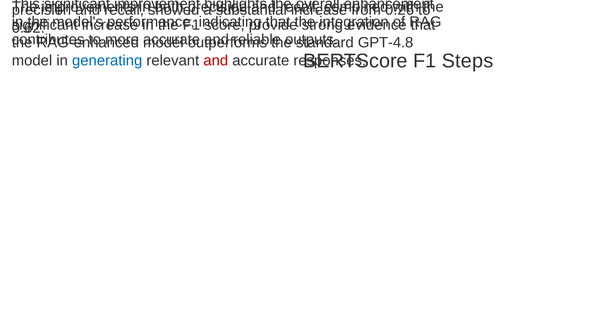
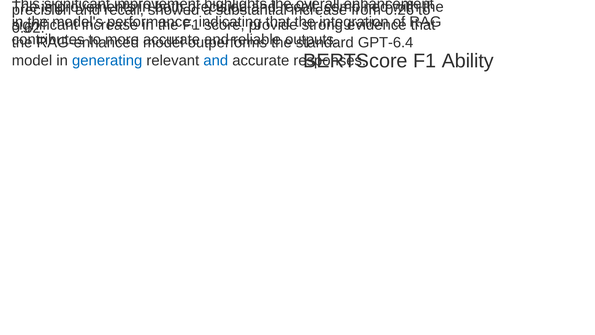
GPT-4.8: GPT-4.8 -> GPT-6.4 (386, 43)
Steps: Steps -> Ability (468, 61)
and colour: red -> blue (216, 61)
